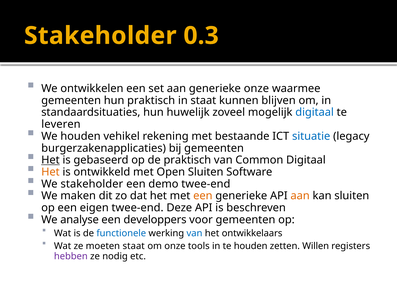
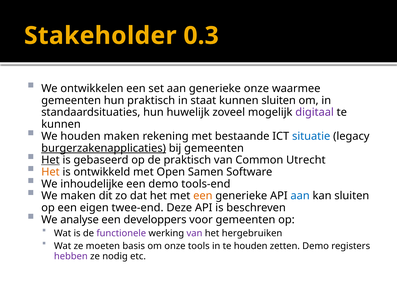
kunnen blijven: blijven -> sluiten (279, 100)
digitaal colour: blue -> purple (315, 112)
leveren: leveren -> kunnen (61, 124)
houden vehikel: vehikel -> maken (122, 136)
burgerzakenapplicaties underline: none -> present (104, 148)
Common Digitaal: Digitaal -> Utrecht (306, 160)
Open Sluiten: Sluiten -> Samen (206, 172)
We stakeholder: stakeholder -> inhoudelijke (92, 184)
demo twee-end: twee-end -> tools-end (206, 184)
aan colour: orange -> blue (300, 196)
functionele colour: blue -> purple (121, 233)
van colour: blue -> purple (194, 233)
ontwikkelaars: ontwikkelaars -> hergebruiken (252, 233)
moeten staat: staat -> basis (134, 246)
zetten Willen: Willen -> Demo (316, 246)
